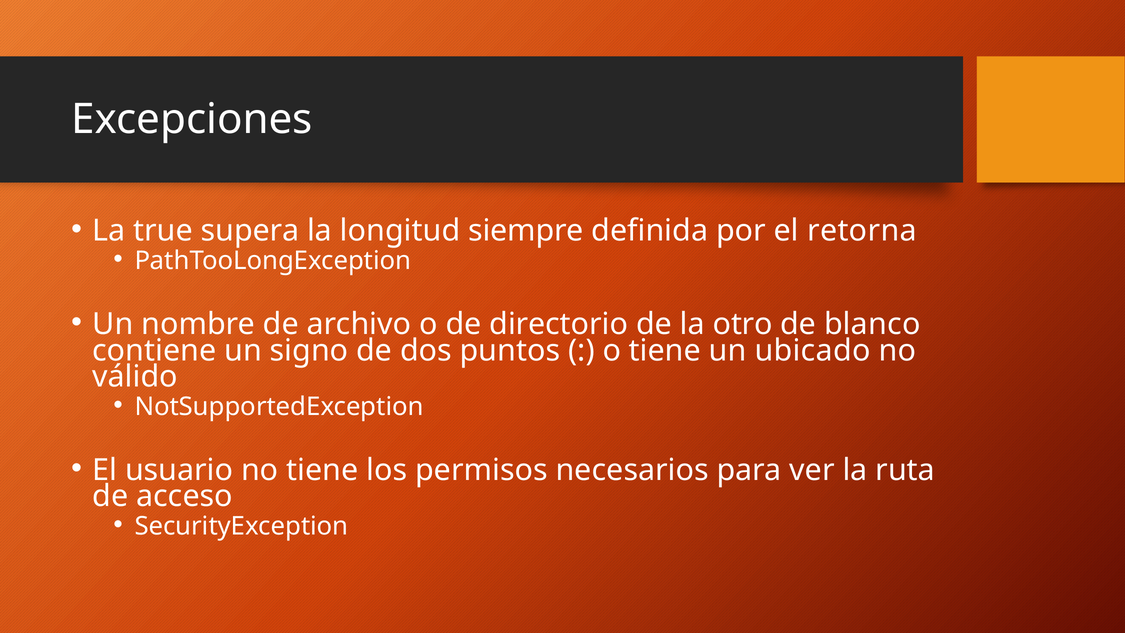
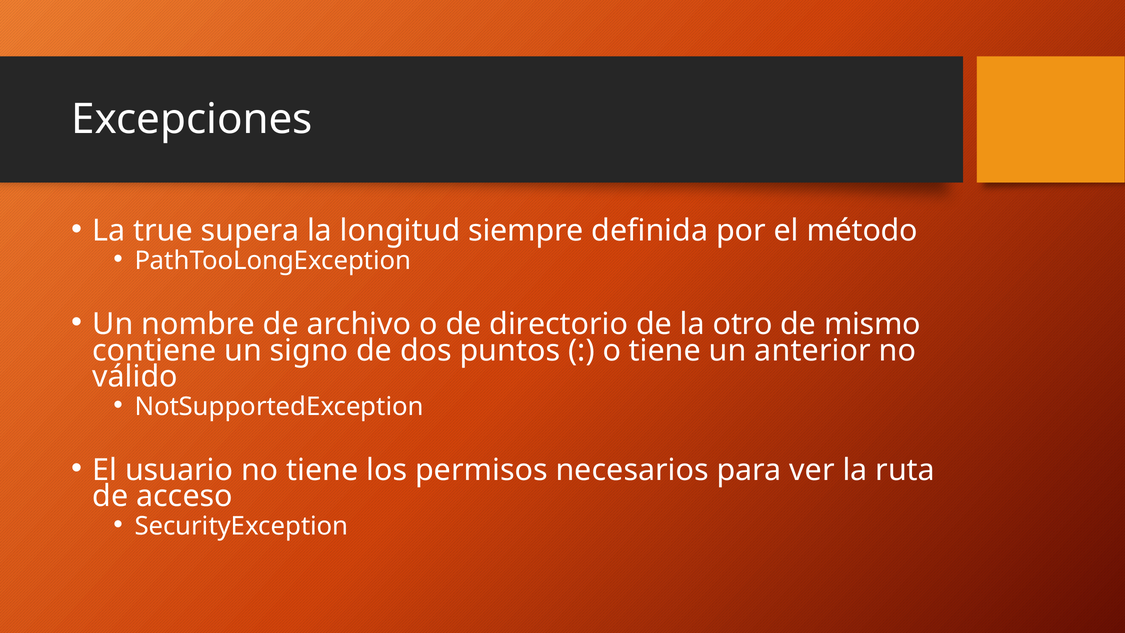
retorna: retorna -> método (862, 231)
blanco: blanco -> mismo (872, 324)
ubicado: ubicado -> anterior (813, 350)
